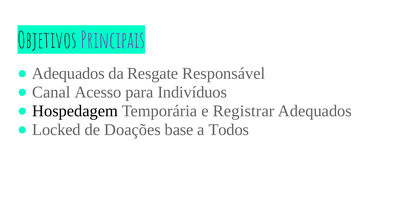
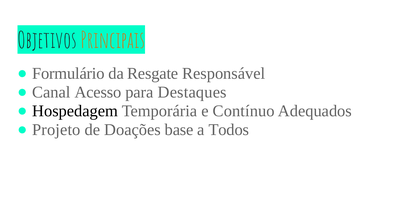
Principais colour: purple -> orange (113, 41)
Adequados: Adequados -> Formulário (68, 74)
Indivíduos: Indivíduos -> Destaques (192, 92)
Registrar: Registrar -> Contínuo (244, 111)
Locked: Locked -> Projeto (56, 130)
